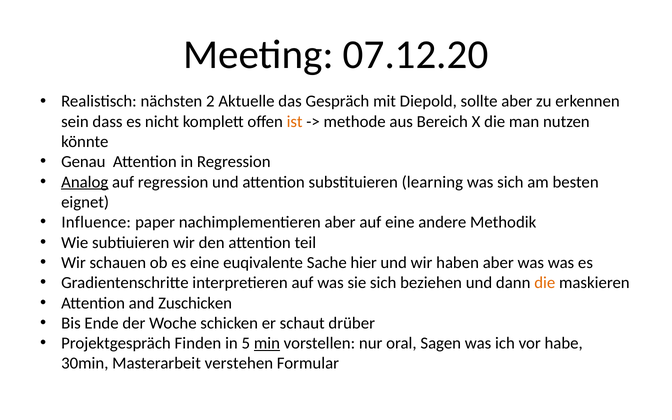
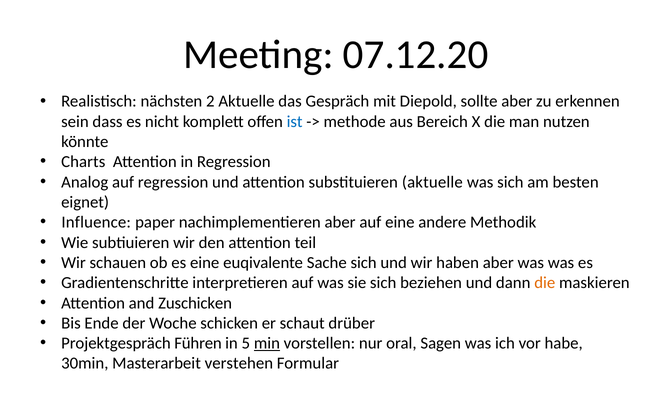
ist colour: orange -> blue (295, 122)
Genau: Genau -> Charts (83, 162)
Analog underline: present -> none (85, 182)
substituieren learning: learning -> aktuelle (432, 182)
Sache hier: hier -> sich (364, 263)
Finden: Finden -> Führen (198, 343)
